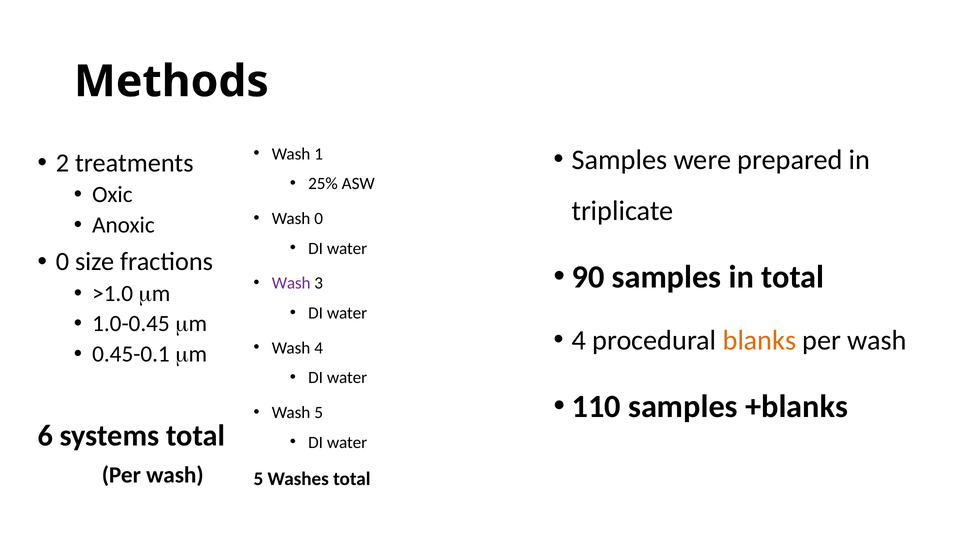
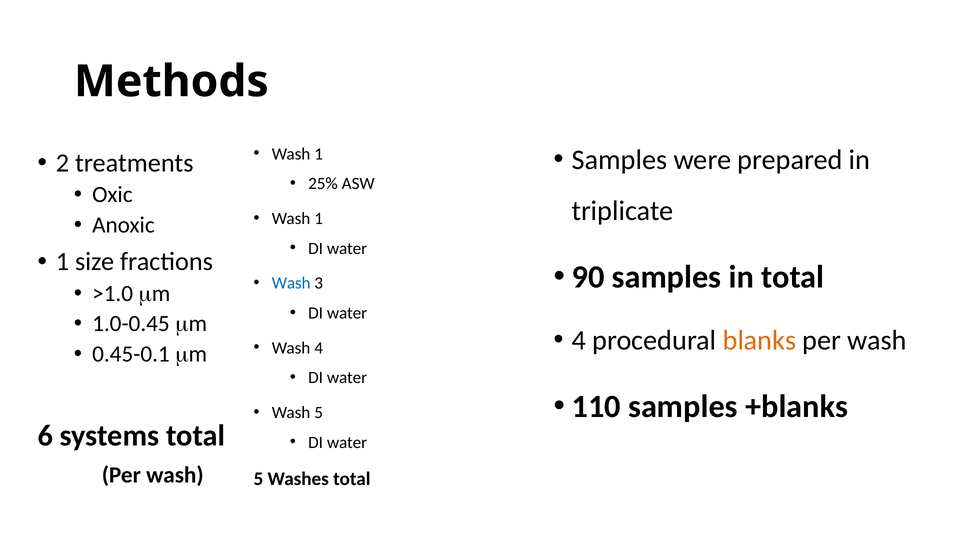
0: 0 -> 1 (319, 218)
0: 0 -> 1 (62, 262)
Wash colour: purple -> blue (291, 283)
